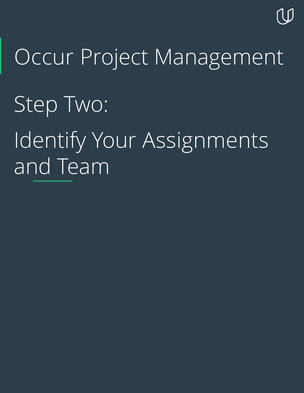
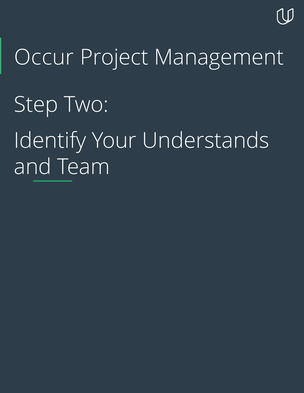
Assignments: Assignments -> Understands (206, 141)
